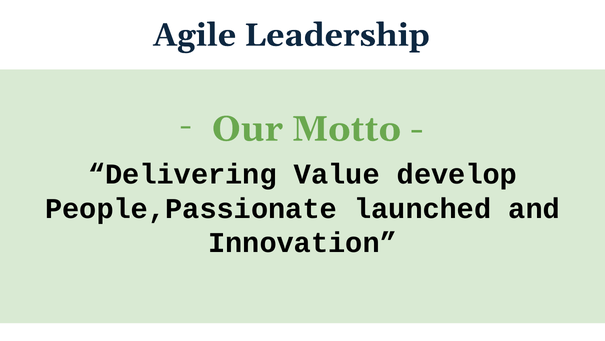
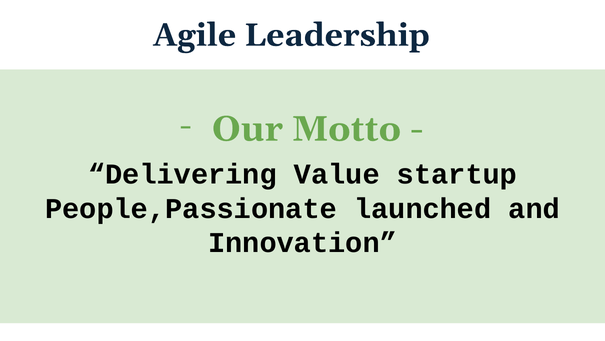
develop: develop -> startup (457, 174)
